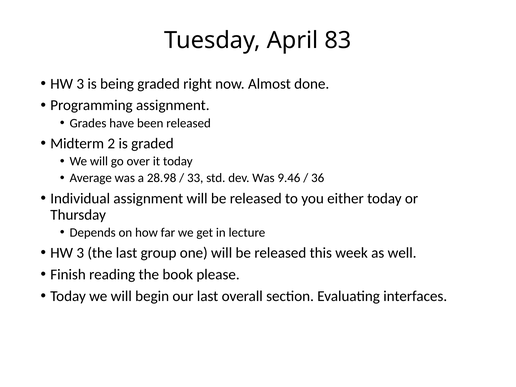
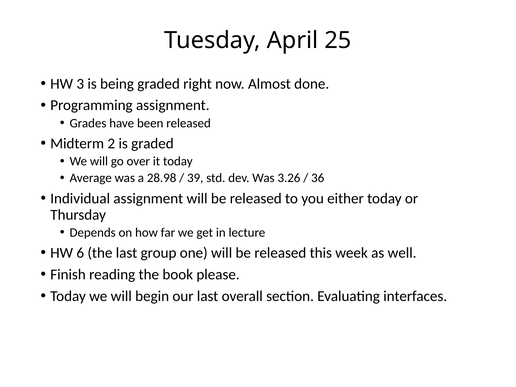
83: 83 -> 25 (338, 40)
33: 33 -> 39 (195, 178)
9.46: 9.46 -> 3.26 (289, 178)
3: 3 -> 6 (80, 253)
